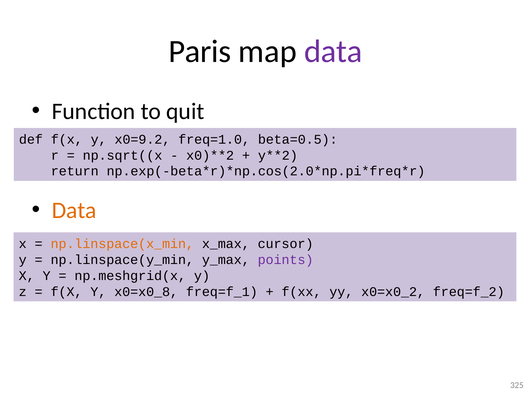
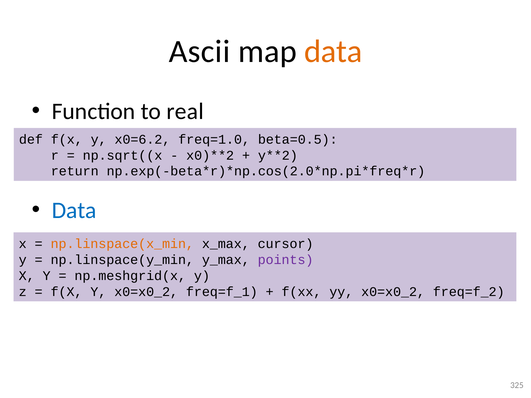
Paris: Paris -> Ascii (199, 51)
data colour: purple -> orange (333, 51)
quit: quit -> real (185, 111)
x0=9.2: x0=9.2 -> x0=6.2 (142, 140)
Data colour: orange -> blue (74, 211)
Y x0=x0_8: x0=x0_8 -> x0=x0_2 (146, 292)
